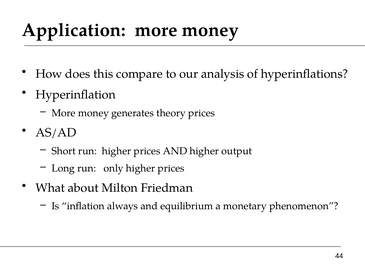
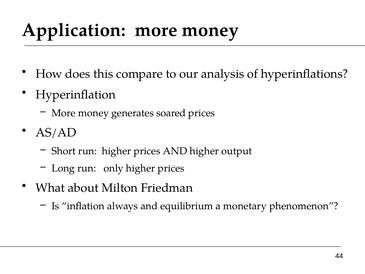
theory: theory -> soared (171, 113)
